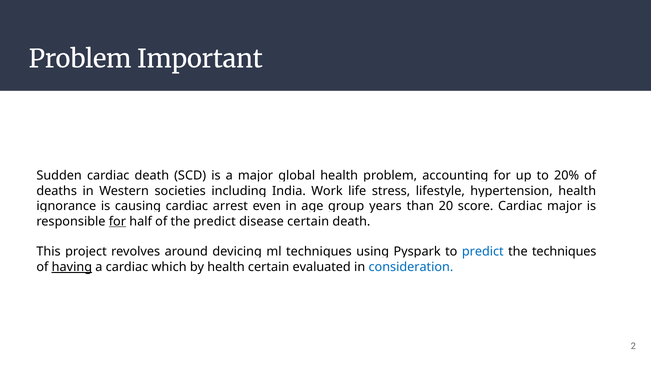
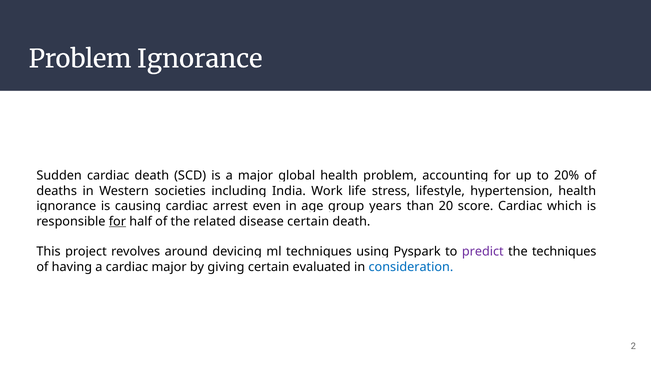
Problem Important: Important -> Ignorance (200, 59)
Cardiac major: major -> which (565, 206)
the predict: predict -> related (215, 221)
predict colour: blue -> purple (483, 252)
having underline: present -> none (72, 267)
cardiac which: which -> major (169, 267)
by health: health -> giving (226, 267)
